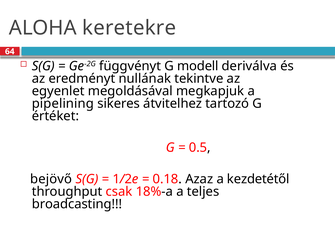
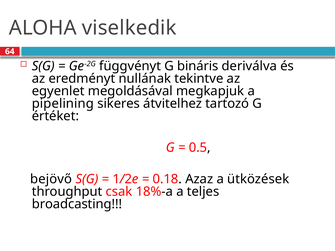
keretekre: keretekre -> viselkedik (129, 28)
modell: modell -> bináris (198, 66)
kezdetétől: kezdetétől -> ütközések (258, 179)
